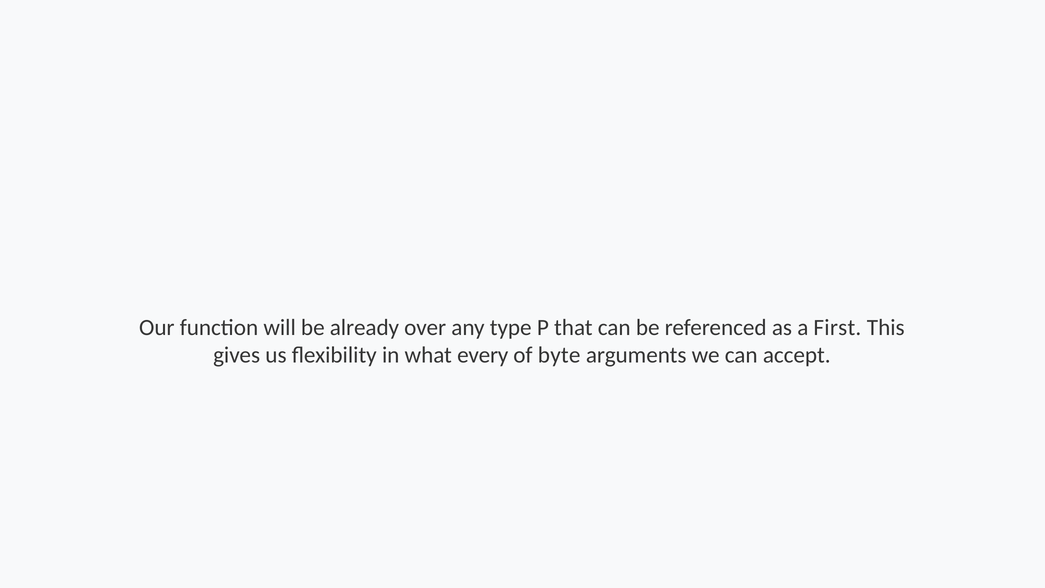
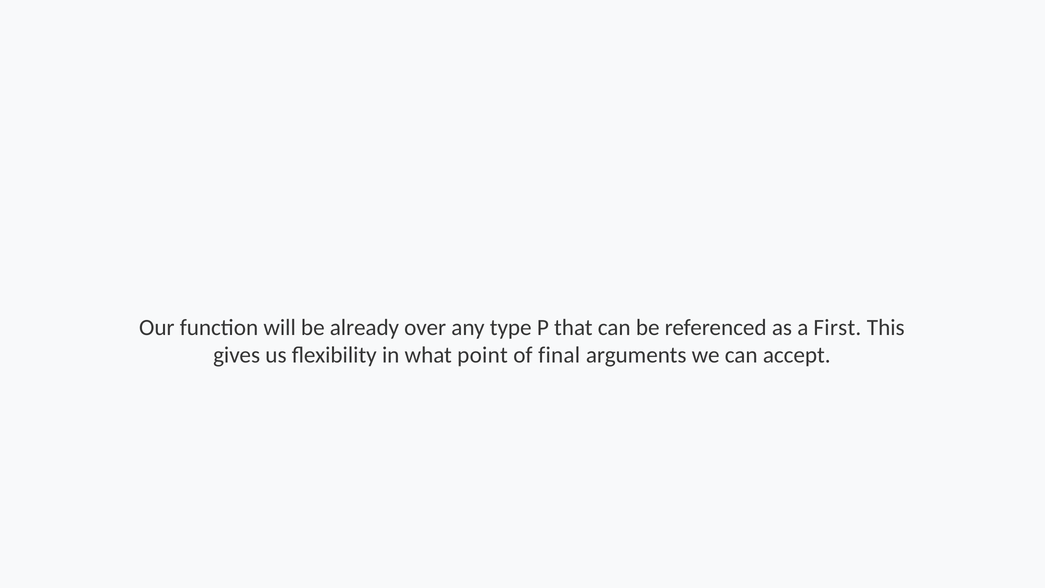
every: every -> point (483, 355)
byte: byte -> final (559, 355)
